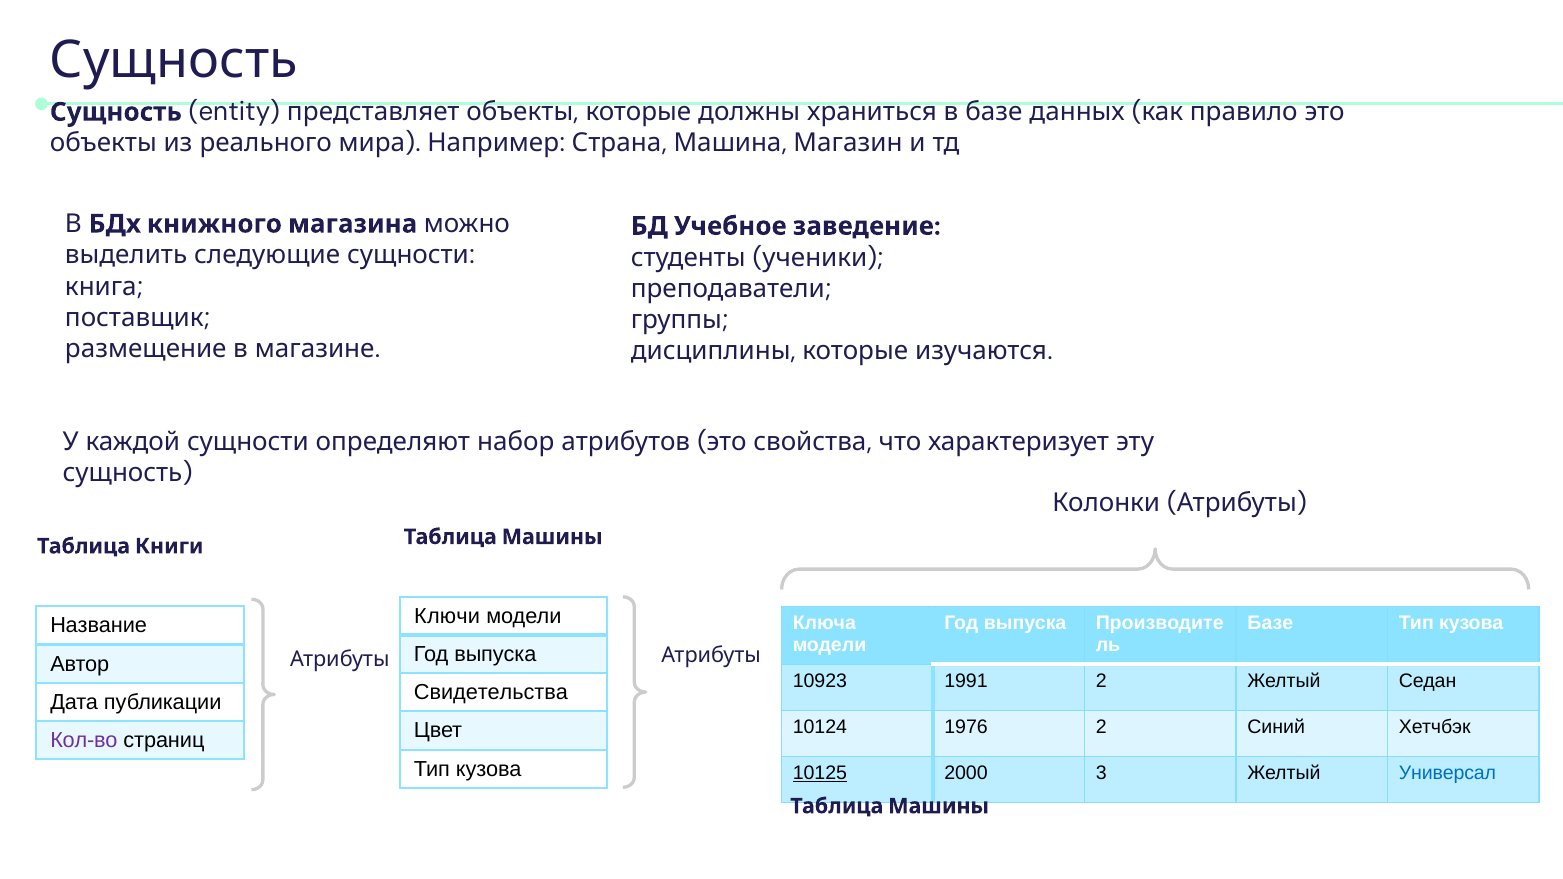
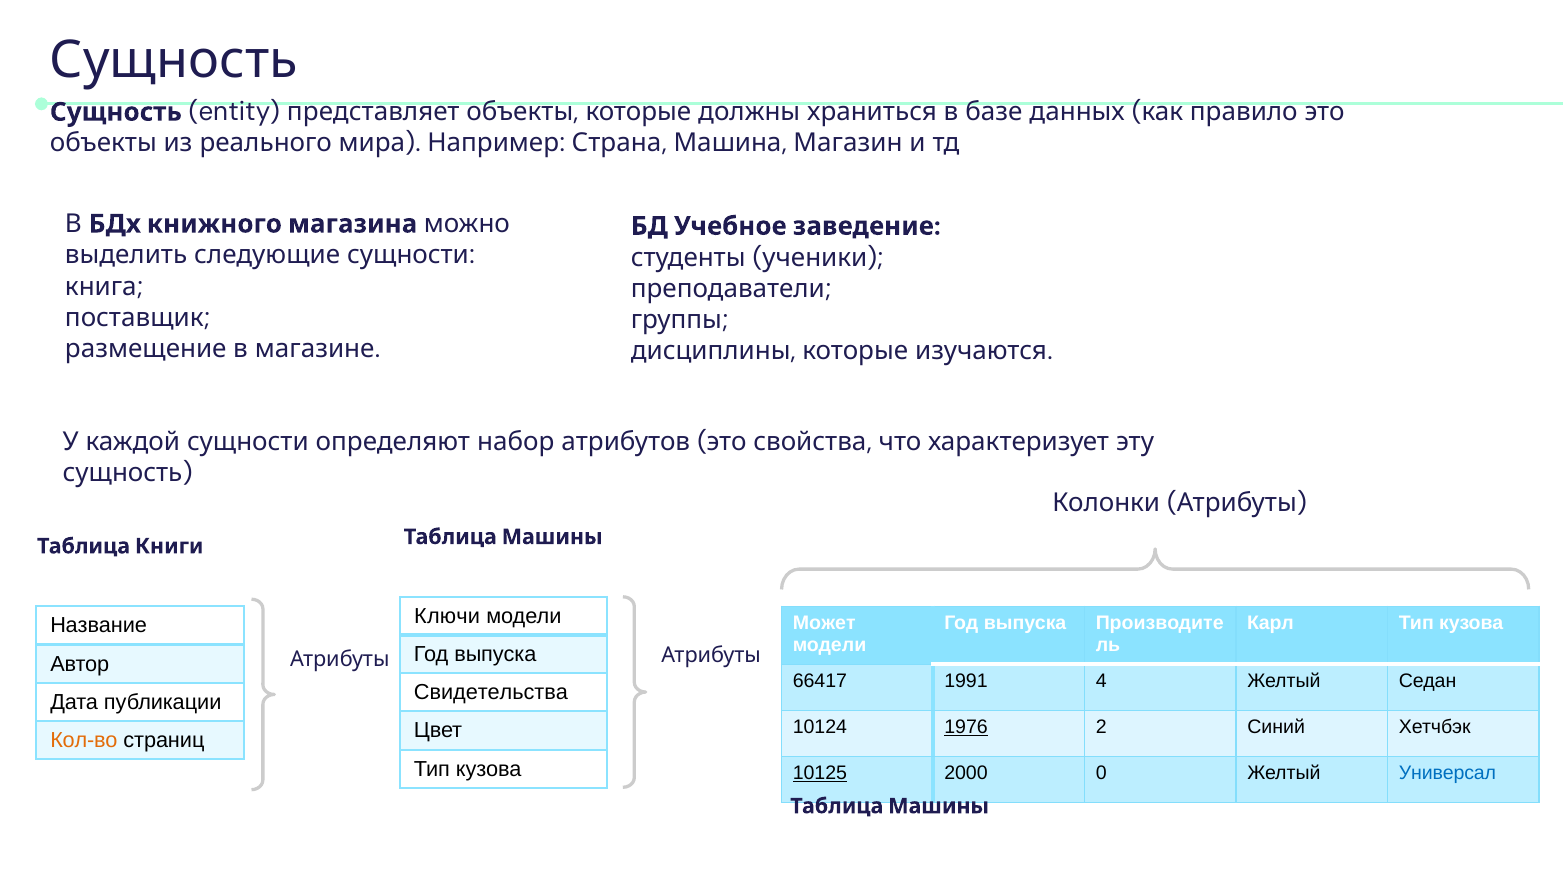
Ключа: Ключа -> Может (824, 623)
Базе: Базе -> Карл (1270, 623)
10923: 10923 -> 66417 (820, 681)
1991 2: 2 -> 4 (1101, 681)
1976 underline: none -> present (966, 727)
Кол-во colour: purple -> orange (84, 740)
3: 3 -> 0 (1101, 773)
